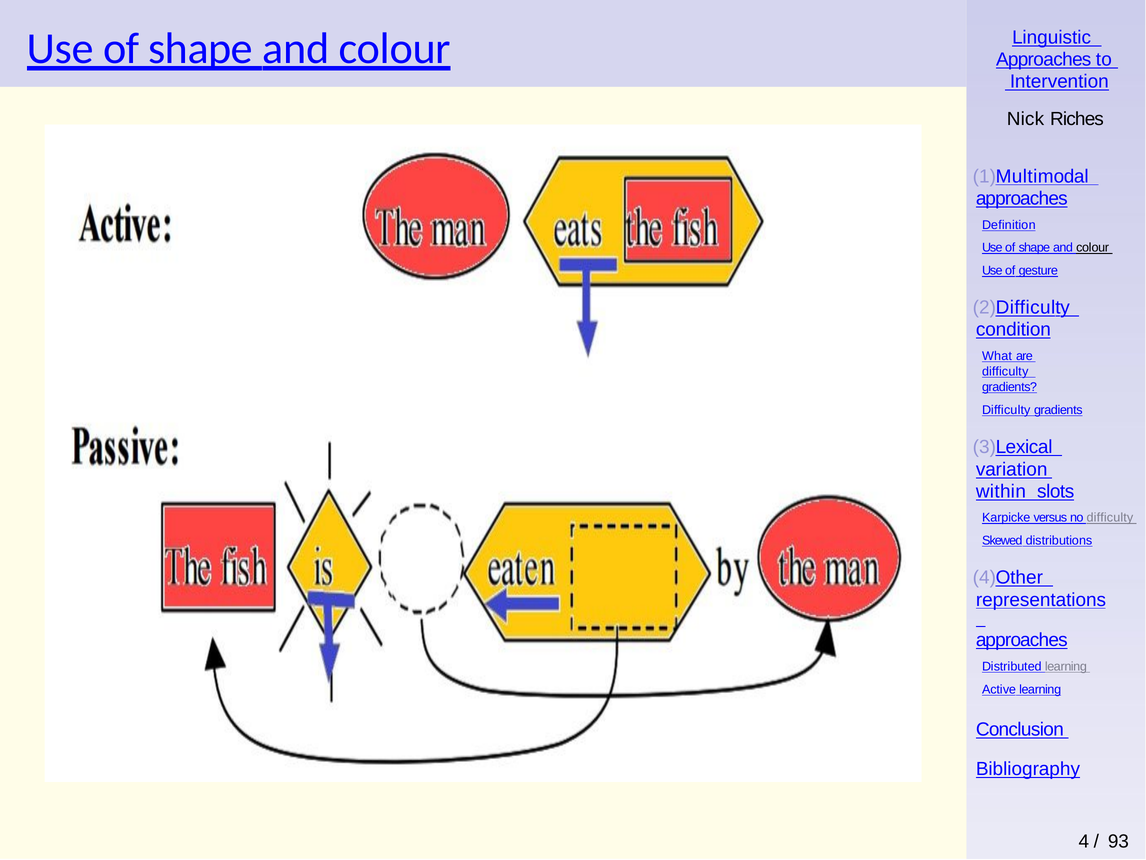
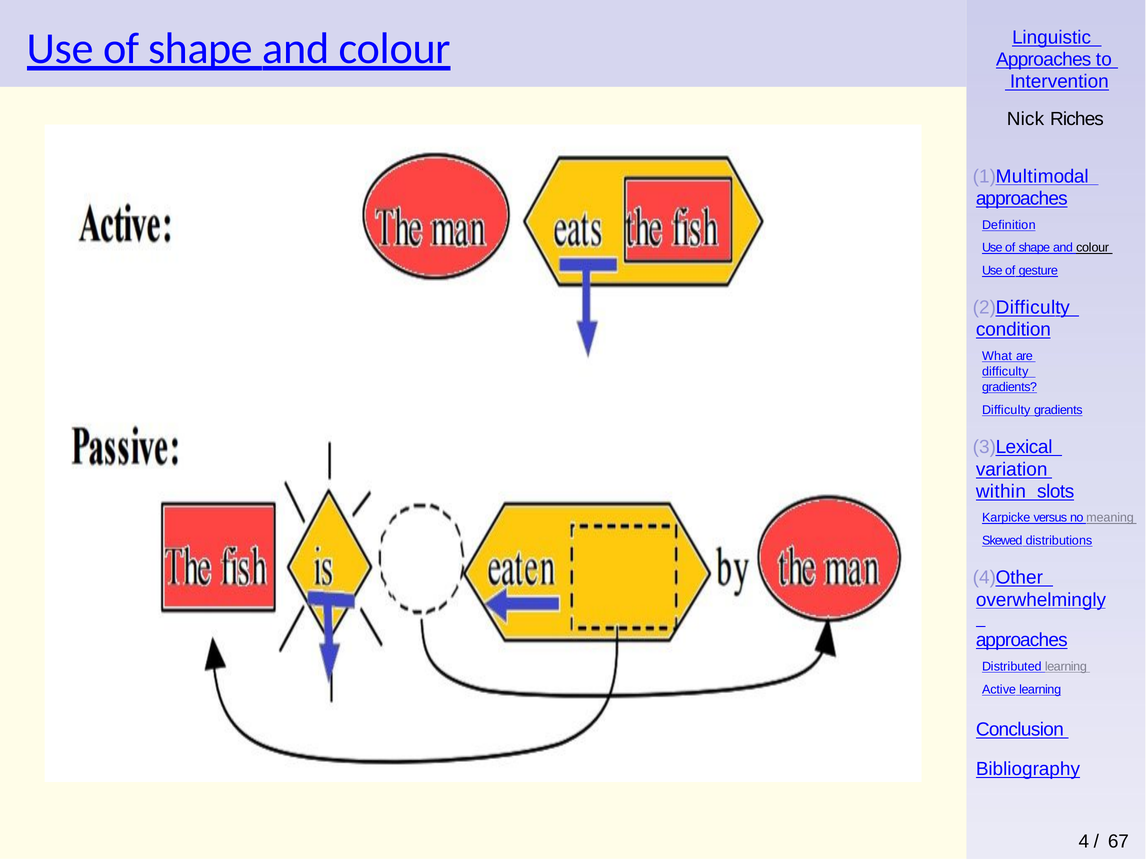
no difficulty: difficulty -> meaning (1110, 518)
representations: representations -> overwhelmingly (1041, 600)
93: 93 -> 67 (1118, 842)
